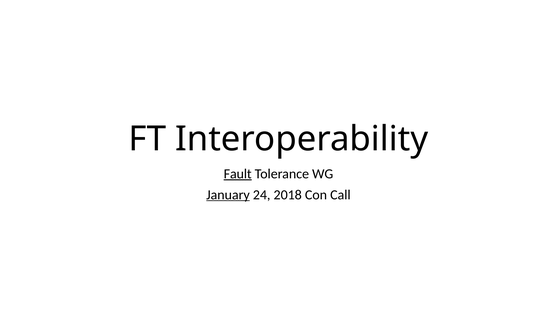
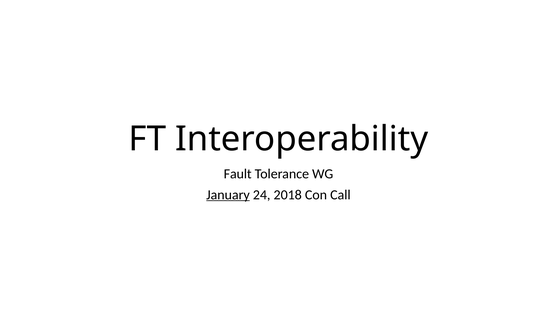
Fault underline: present -> none (238, 174)
